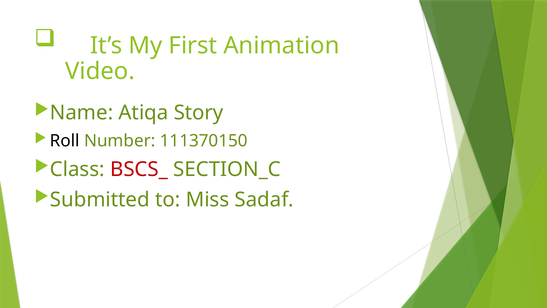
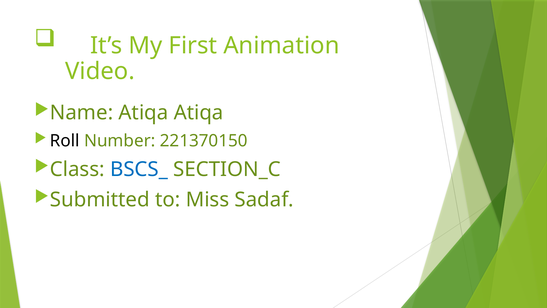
Atiqa Story: Story -> Atiqa (199, 113)
111370150: 111370150 -> 221370150 (204, 141)
BSCS_ colour: red -> blue (139, 169)
